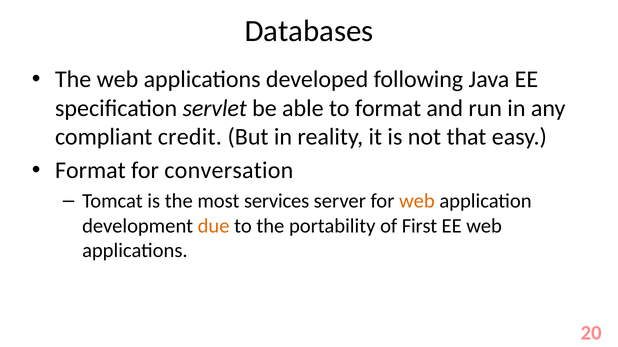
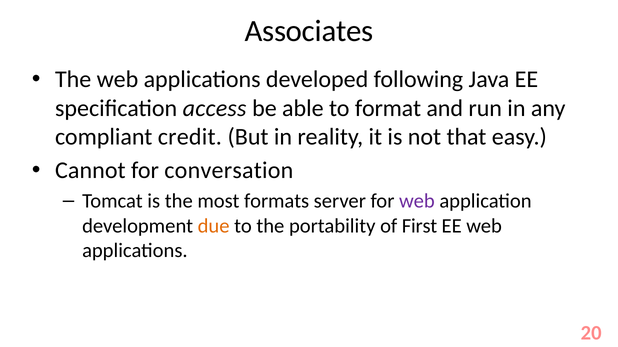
Databases: Databases -> Associates (309, 31)
servlet: servlet -> access (215, 108)
Format: Format -> Cannot (90, 171)
services: services -> formats (277, 201)
web colour: orange -> purple (417, 201)
